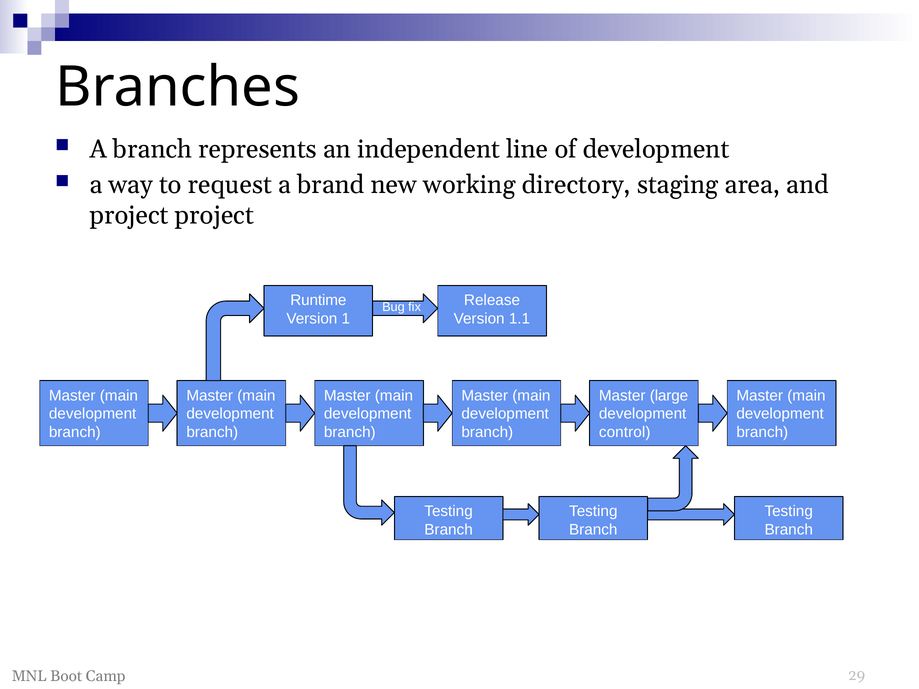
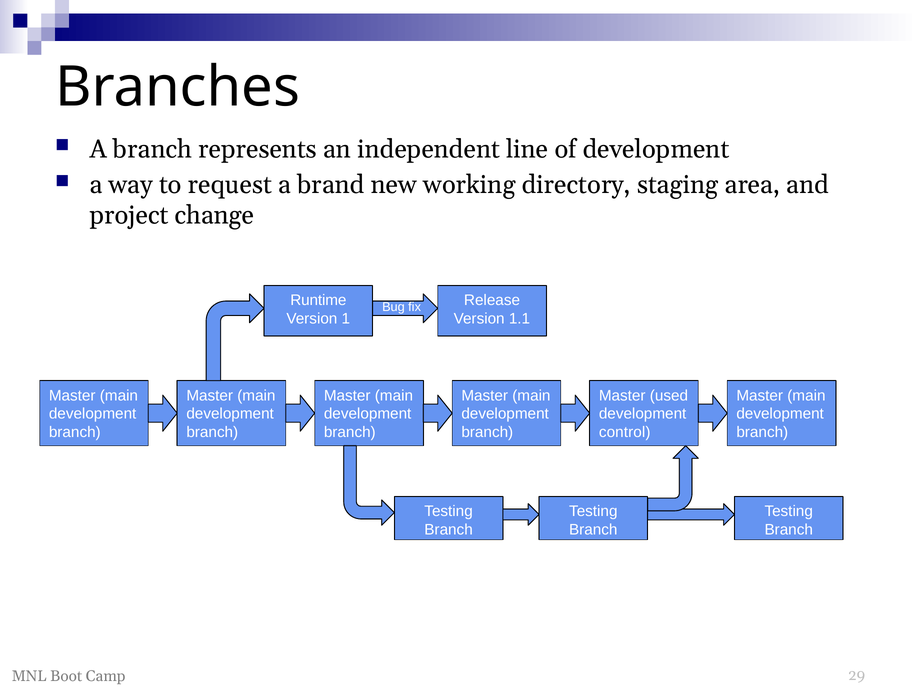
project project: project -> change (214, 216)
large: large -> used (669, 396)
